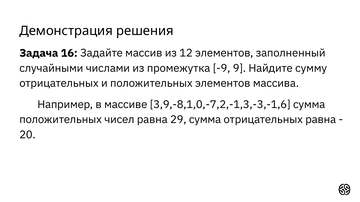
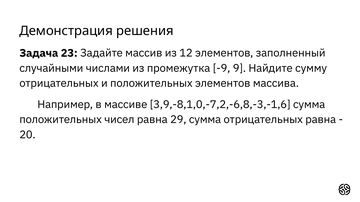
16: 16 -> 23 (69, 53)
3,9,-8,1,0,-7,2,-1,3,-3,-1,6: 3,9,-8,1,0,-7,2,-1,3,-3,-1,6 -> 3,9,-8,1,0,-7,2,-6,8,-3,-1,6 (220, 105)
